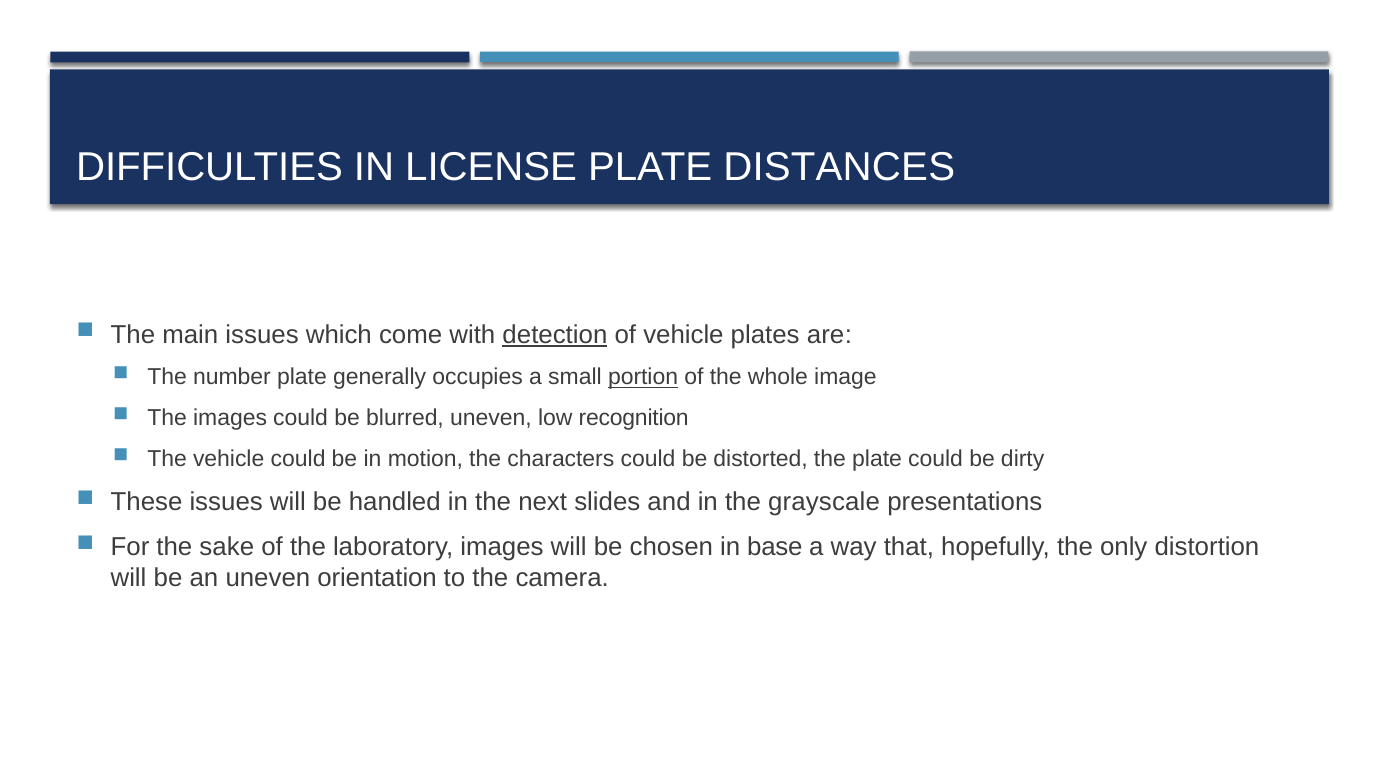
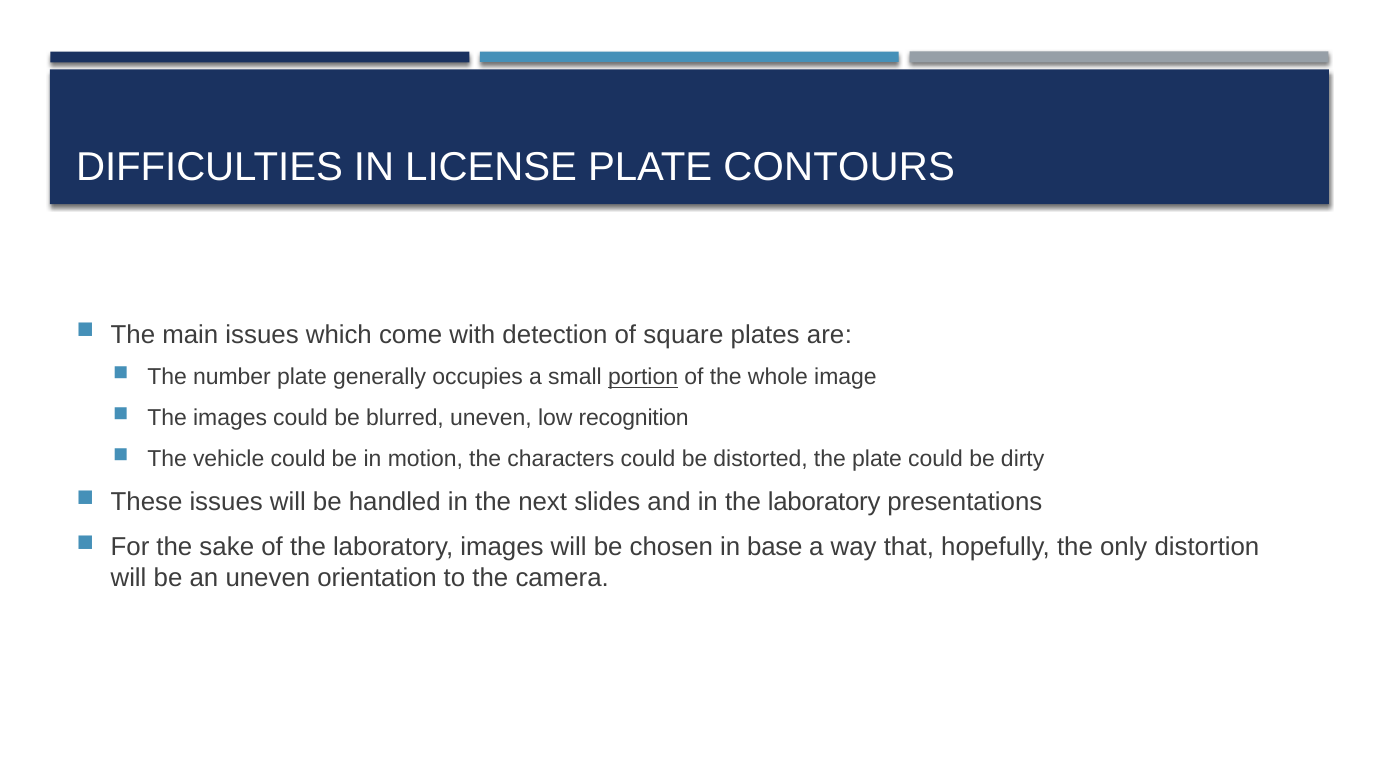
DISTANCES: DISTANCES -> CONTOURS (839, 168)
detection underline: present -> none (555, 335)
of vehicle: vehicle -> square (683, 335)
in the grayscale: grayscale -> laboratory (824, 502)
